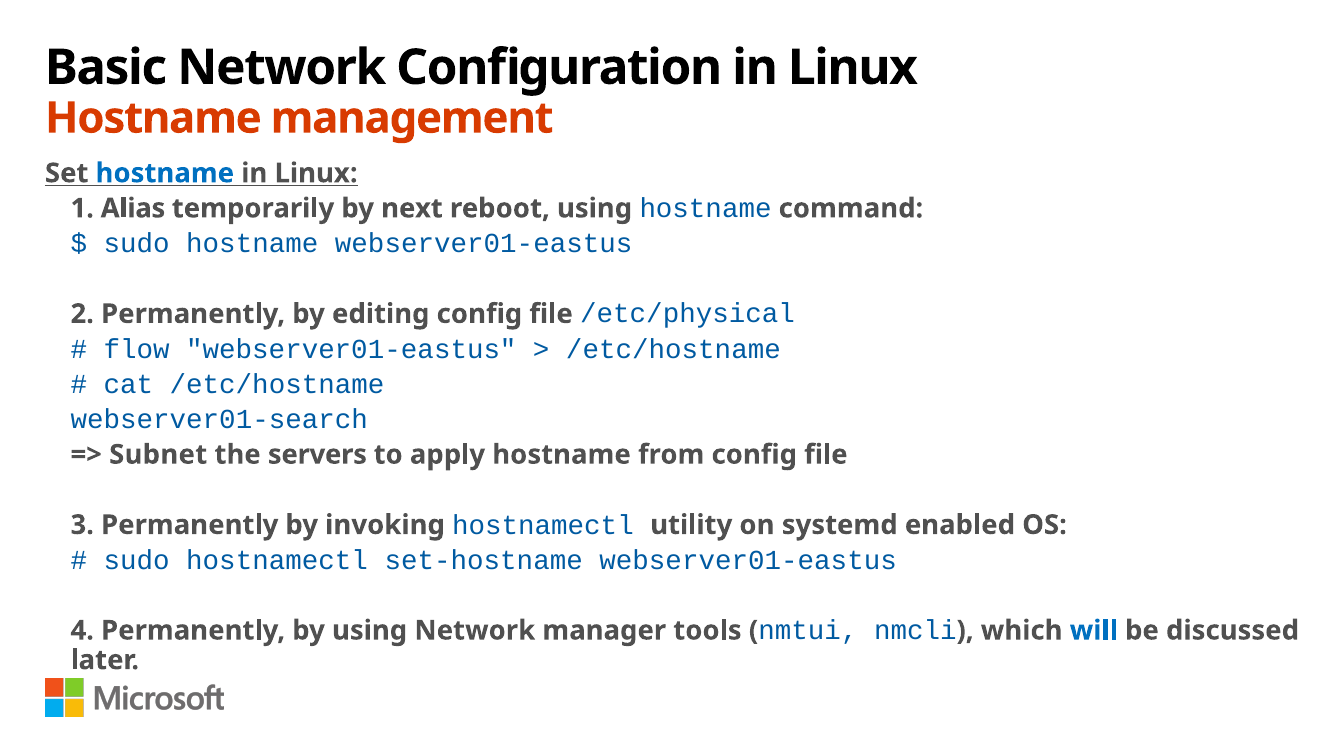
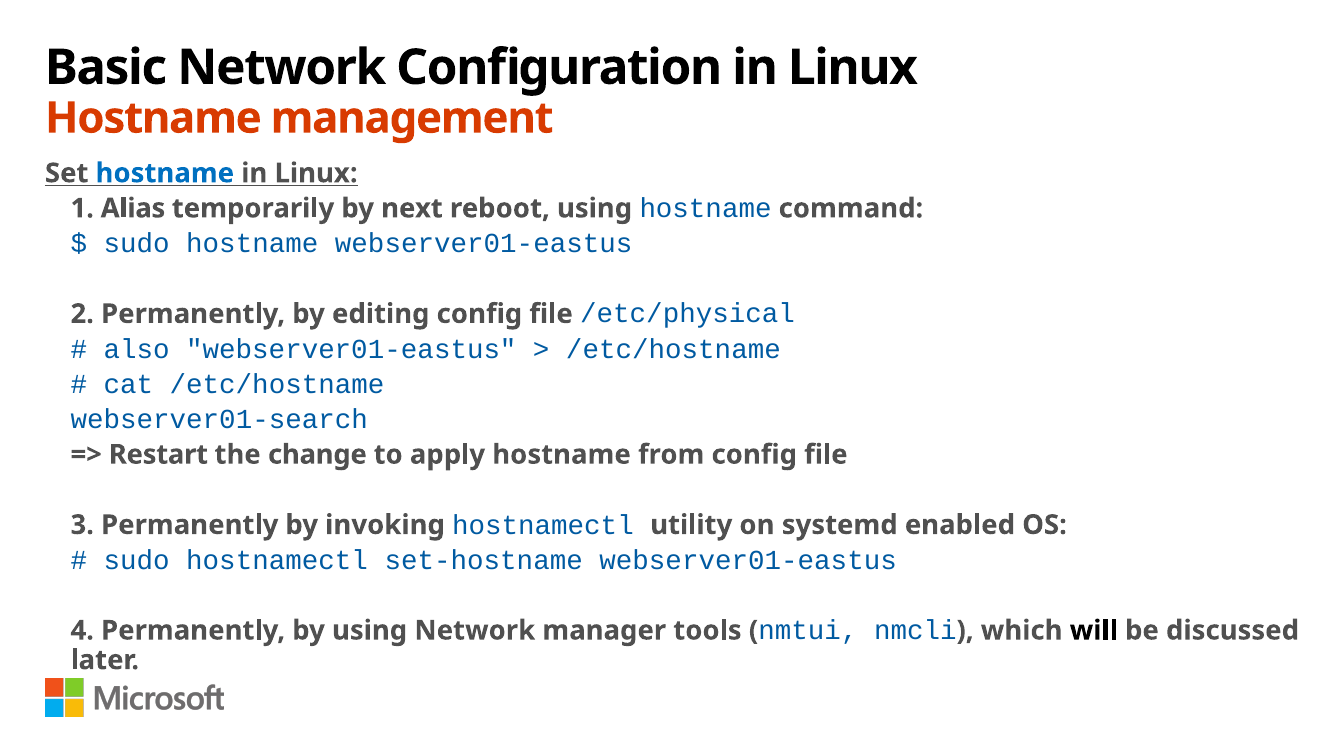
flow: flow -> also (137, 349)
Subnet: Subnet -> Restart (158, 455)
servers: servers -> change (317, 455)
will colour: blue -> black (1094, 630)
